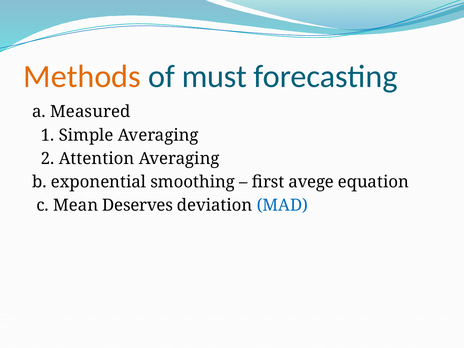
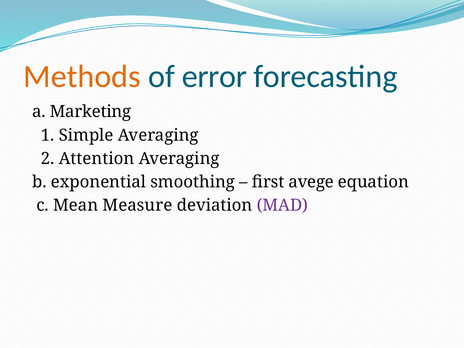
must: must -> error (214, 77)
Measured: Measured -> Marketing (90, 112)
Deserves: Deserves -> Measure (137, 205)
MAD colour: blue -> purple (282, 205)
